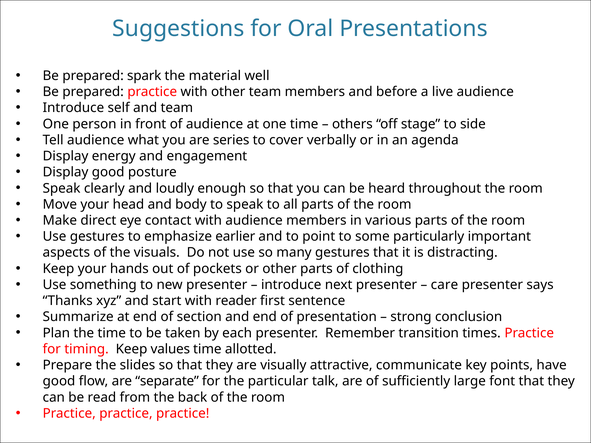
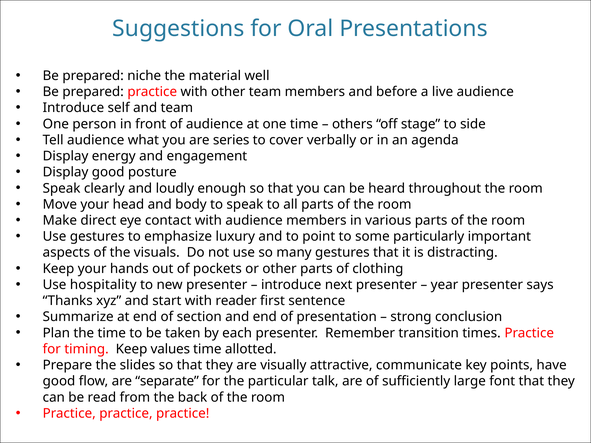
spark: spark -> niche (144, 76)
earlier: earlier -> luxury (235, 237)
something: something -> hospitality (103, 285)
care: care -> year (444, 285)
